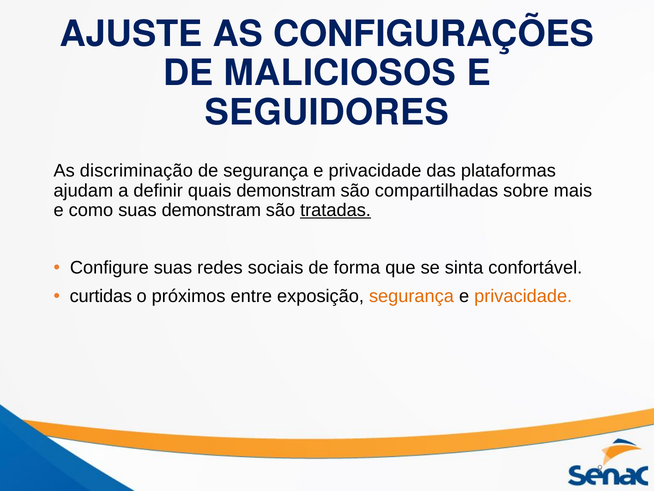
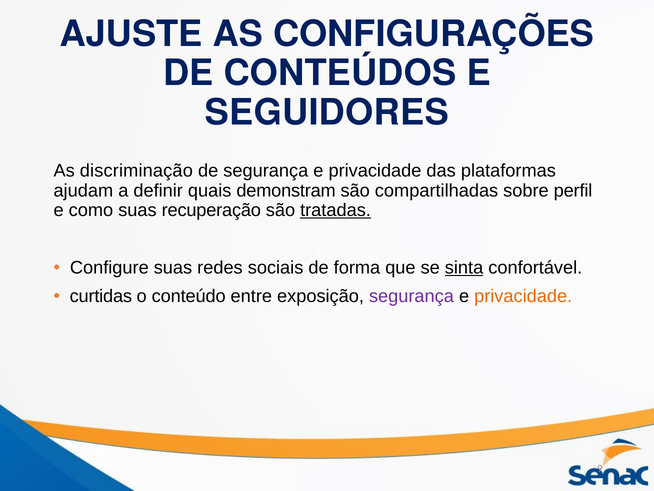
MALICIOSOS: MALICIOSOS -> CONTEÚDOS (340, 73)
mais: mais -> perfil (573, 190)
suas demonstram: demonstram -> recuperação (211, 210)
sinta underline: none -> present (464, 267)
próximos: próximos -> conteúdo (189, 296)
segurança colour: orange -> purple (411, 296)
